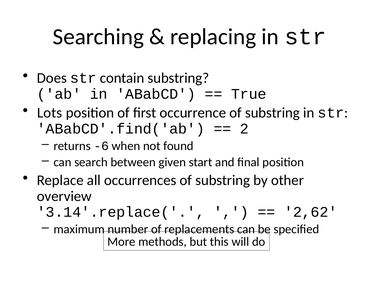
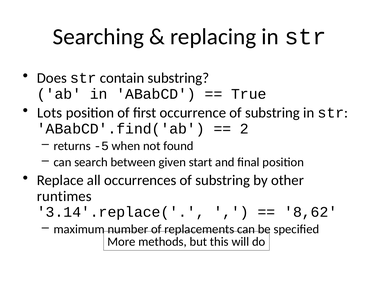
-6: -6 -> -5 (101, 146)
overview: overview -> runtimes (64, 196)
2,62: 2,62 -> 8,62 (311, 212)
